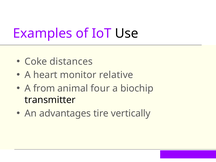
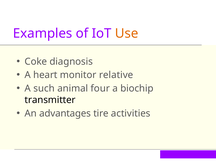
Use colour: black -> orange (127, 33)
distances: distances -> diagnosis (71, 62)
from: from -> such (44, 88)
vertically: vertically -> activities (131, 113)
